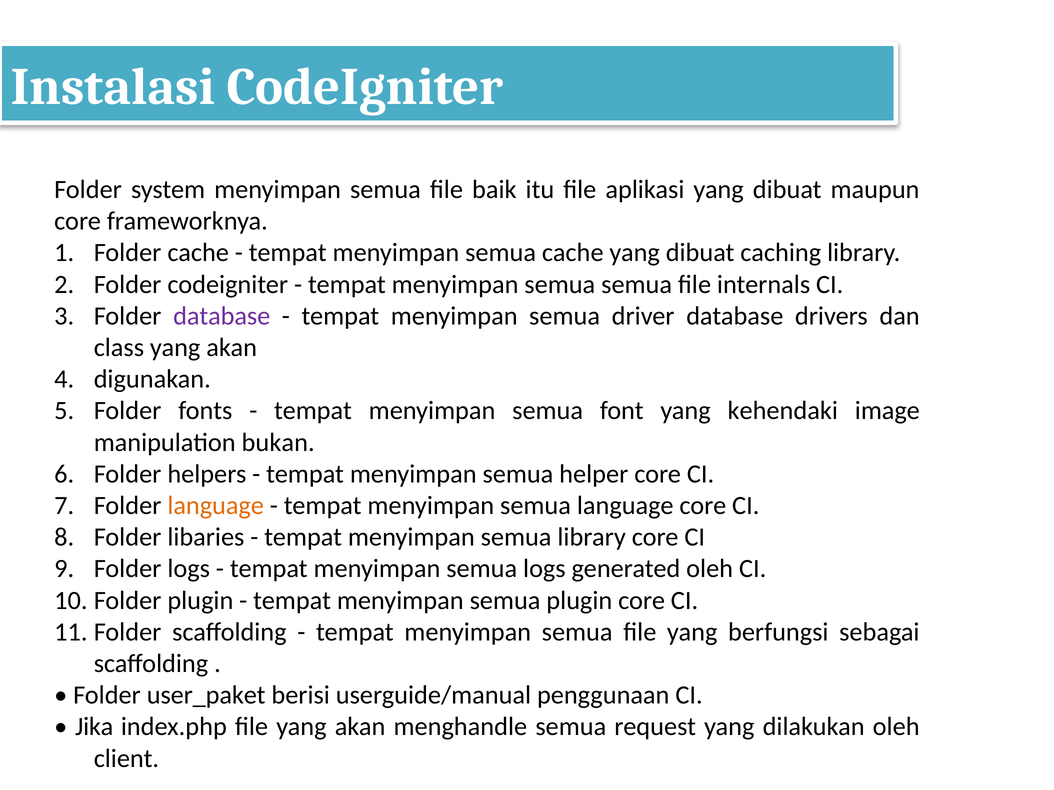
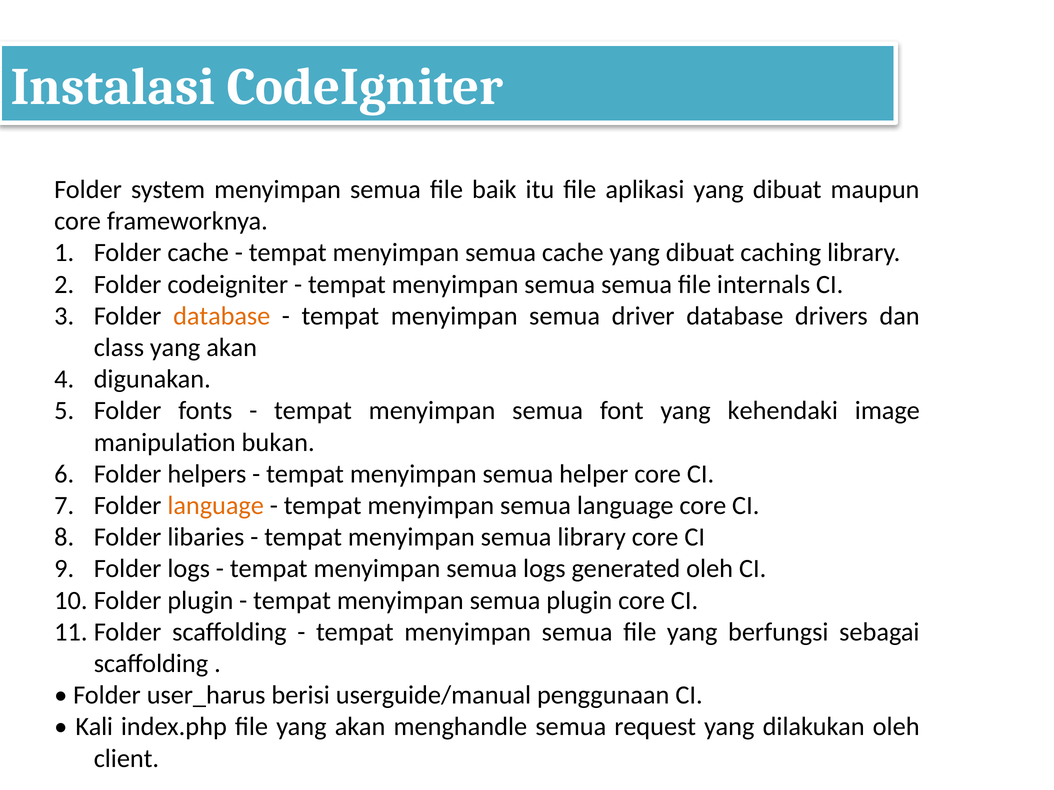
database colour: purple -> orange (222, 316)
user_paket: user_paket -> user_harus (206, 696)
Jika: Jika -> Kali (94, 727)
